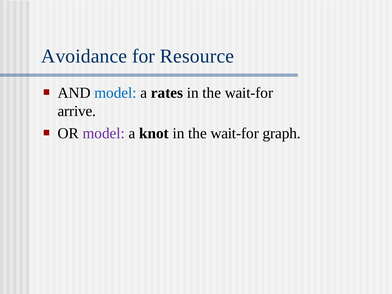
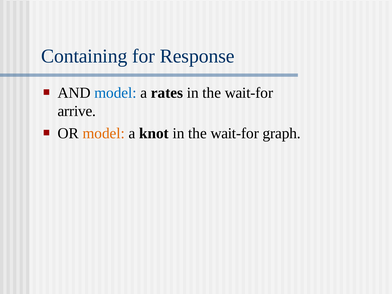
Avoidance: Avoidance -> Containing (84, 56)
Resource: Resource -> Response (197, 56)
model colour: purple -> orange (104, 133)
